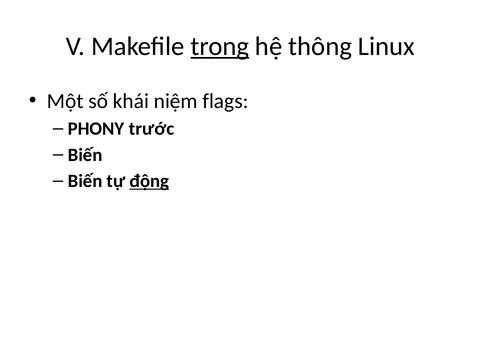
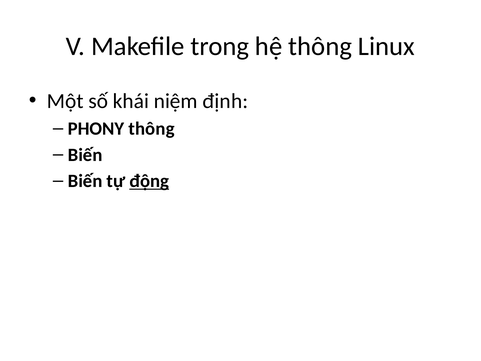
trong underline: present -> none (220, 46)
flags: flags -> định (225, 101)
PHONY trước: trước -> thông (152, 129)
